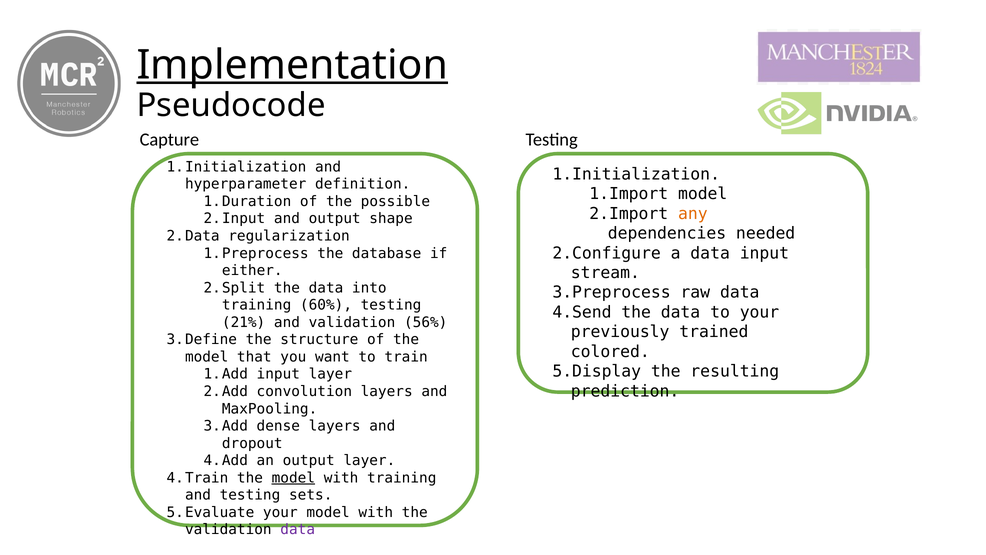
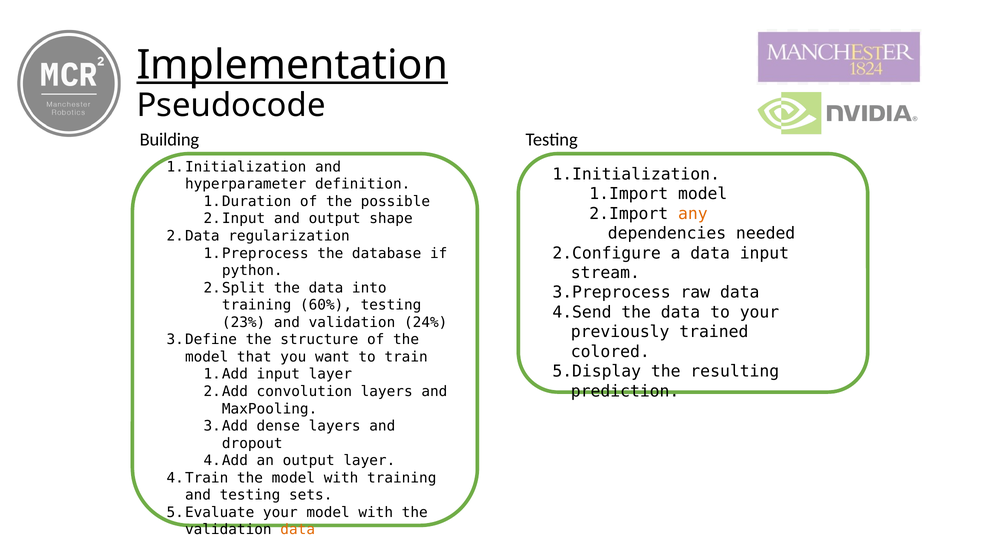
Capture: Capture -> Building (169, 140)
either: either -> python (252, 270)
21%: 21% -> 23% (244, 322)
56%: 56% -> 24% (426, 322)
model underline: present -> none (293, 478)
data colour: purple -> orange (298, 529)
